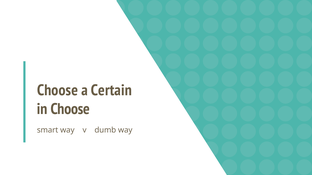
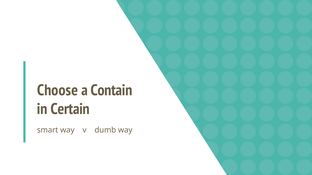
Certain: Certain -> Contain (112, 91)
in Choose: Choose -> Certain (70, 109)
